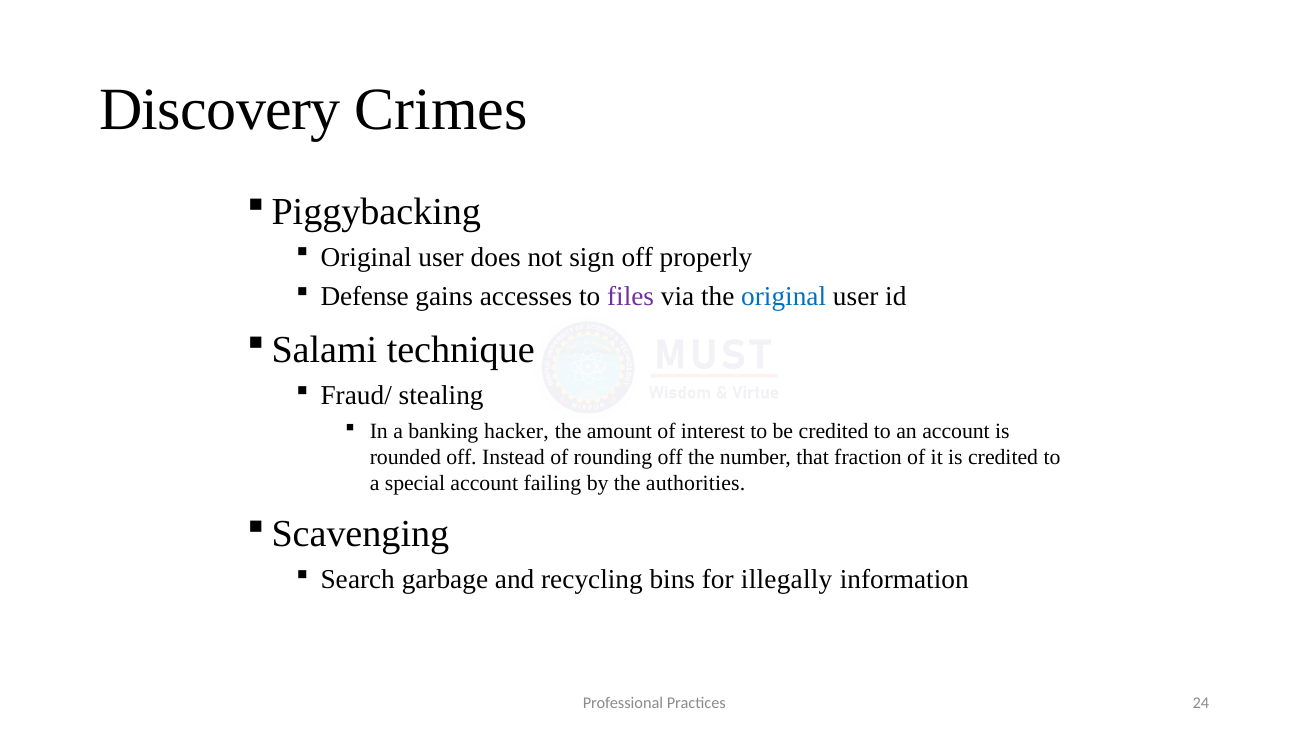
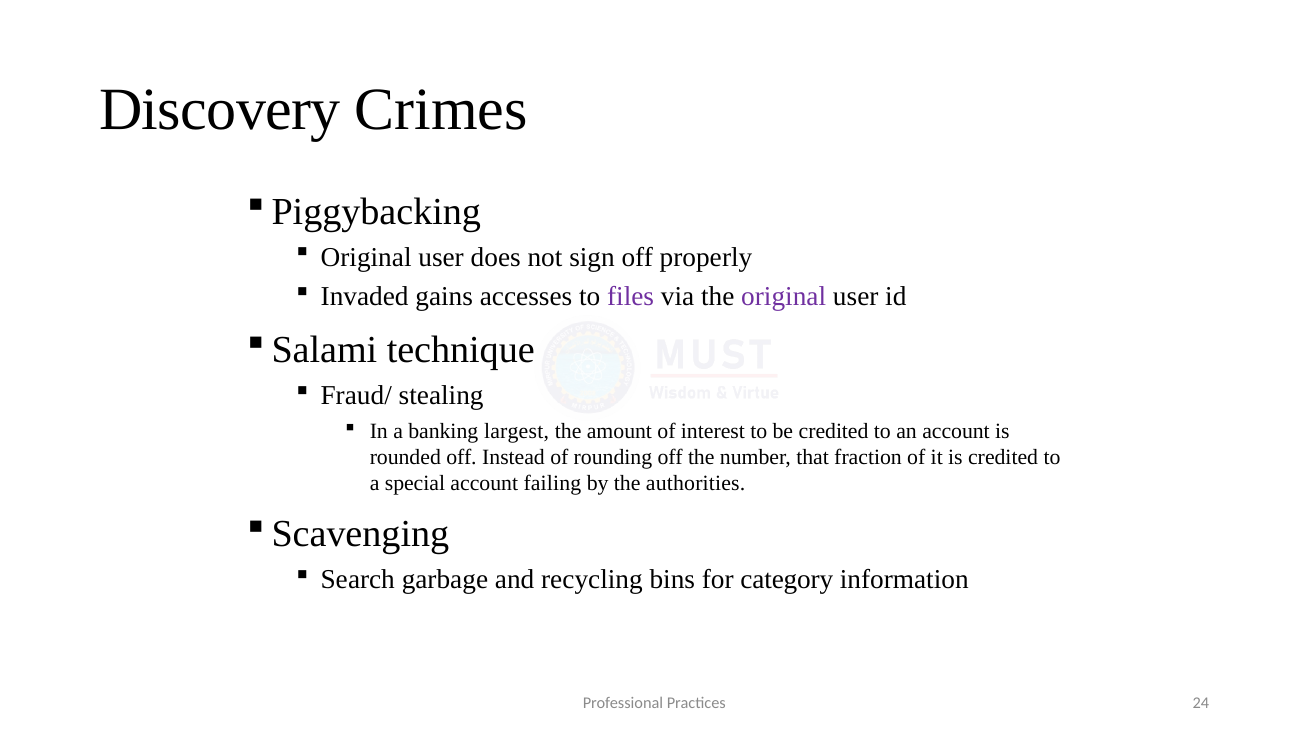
Defense: Defense -> Invaded (365, 297)
original colour: blue -> purple (784, 297)
hacker: hacker -> largest (517, 432)
illegally: illegally -> category (787, 580)
